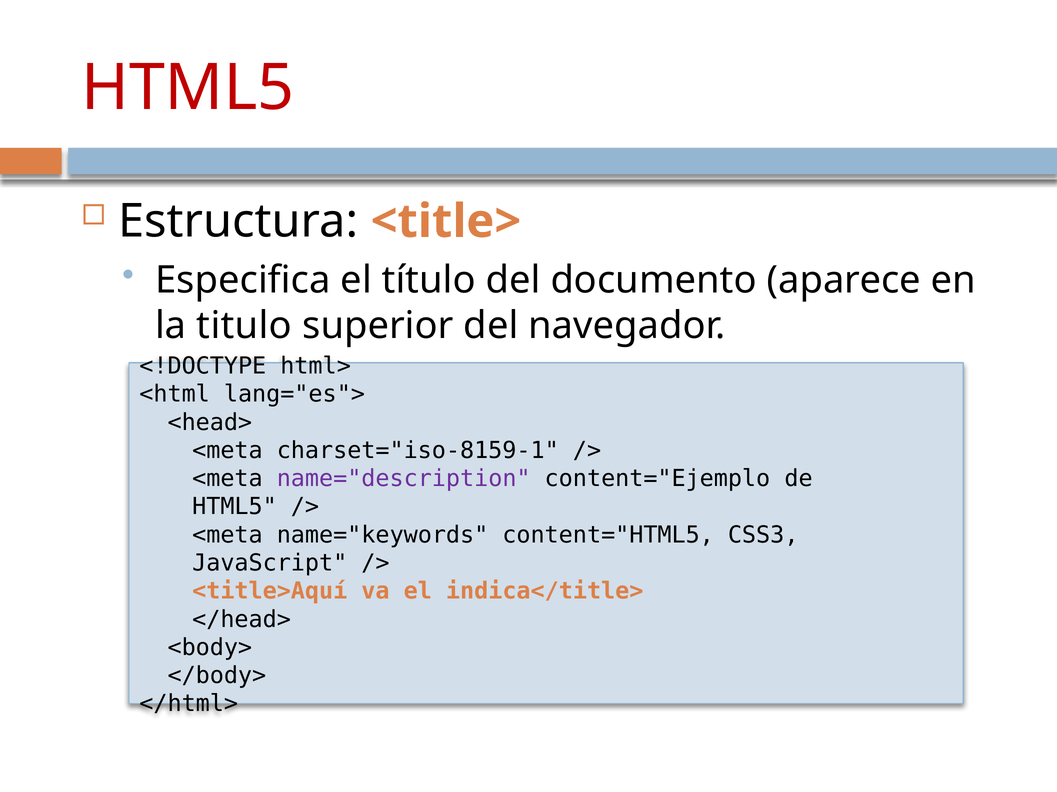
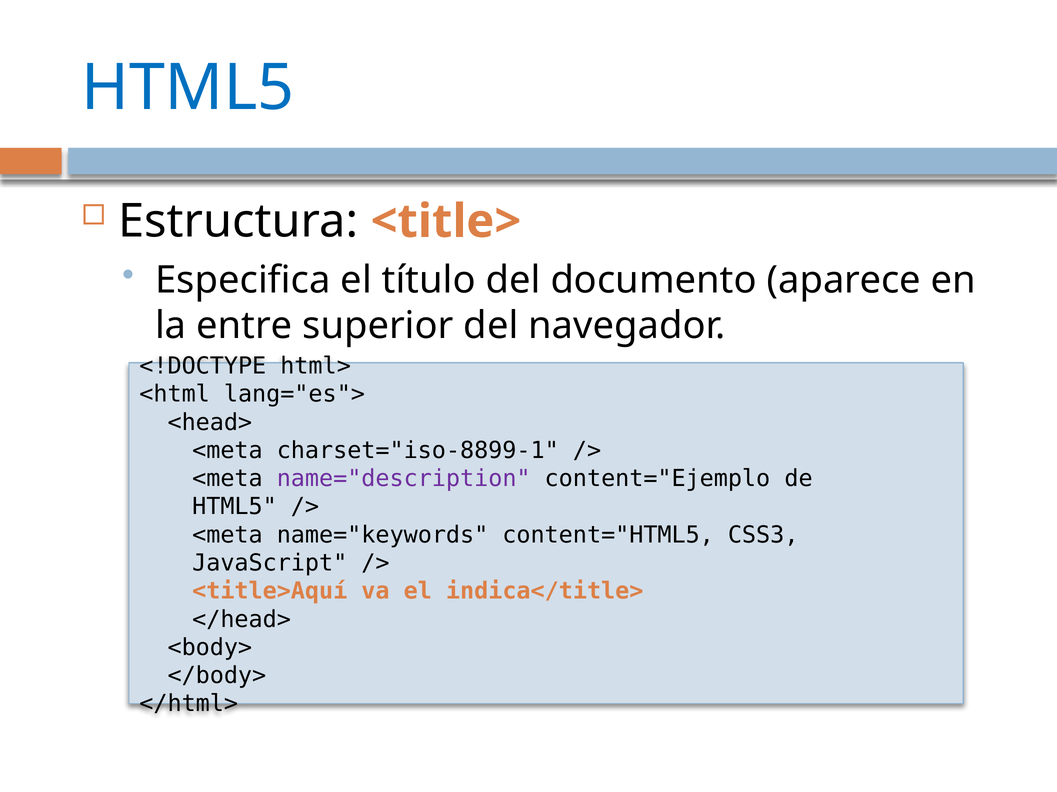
HTML5 colour: red -> blue (188, 88)
titulo: titulo -> entre (244, 326)
charset="iso-8159-1: charset="iso-8159-1 -> charset="iso-8899-1 (418, 451)
